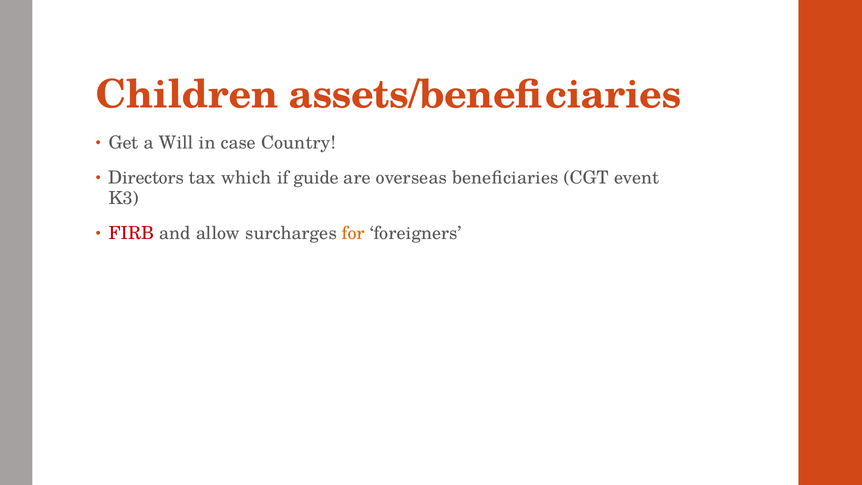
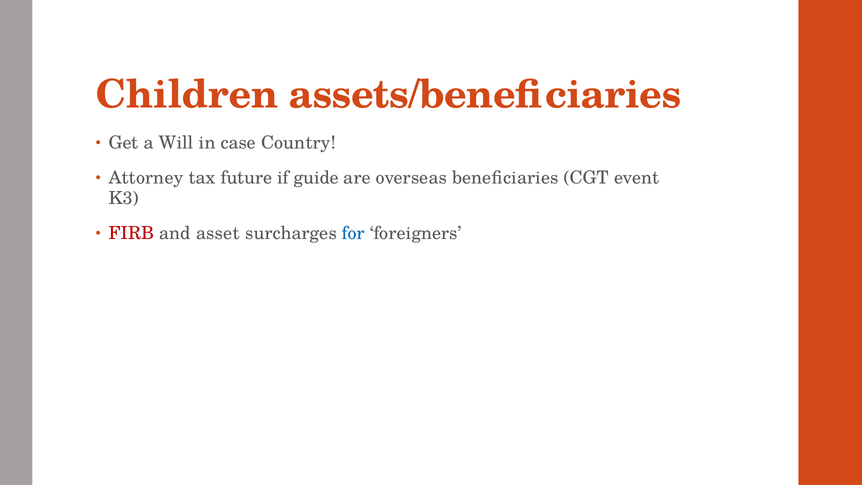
Directors: Directors -> Attorney (146, 178)
which: which -> future (246, 178)
allow: allow -> asset (218, 233)
for colour: orange -> blue (353, 233)
